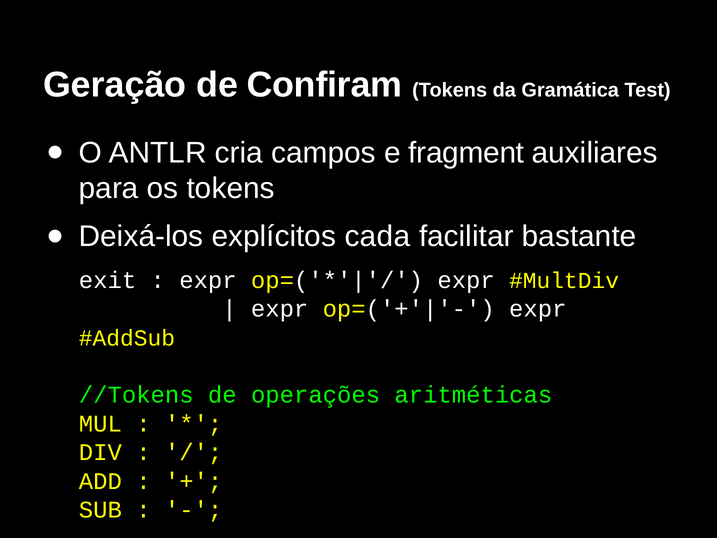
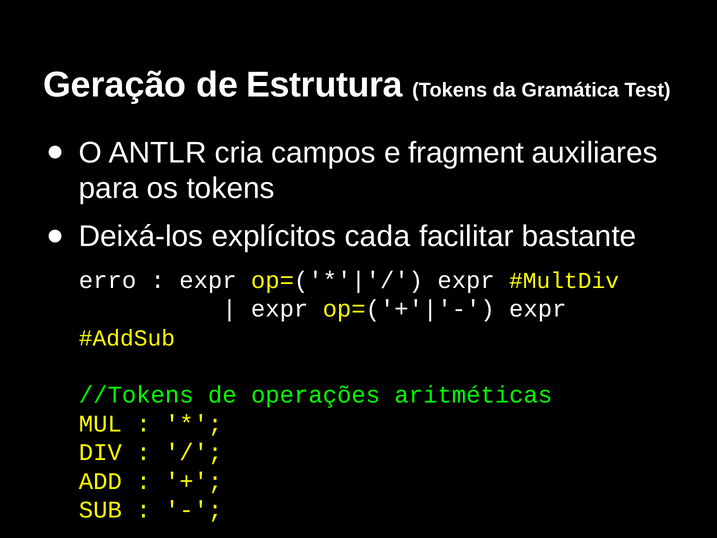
Confiram: Confiram -> Estrutura (324, 85)
exit: exit -> erro (108, 280)
